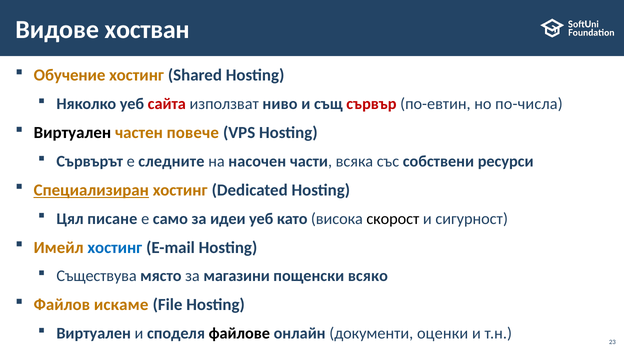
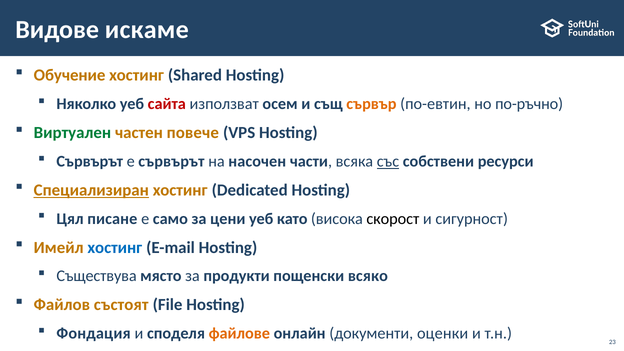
хостван: хостван -> искаме (147, 30)
ниво: ниво -> осем (280, 104)
сървър colour: red -> orange (371, 104)
по-числа: по-числа -> по-ръчно (529, 104)
Виртуален colour: black -> green (72, 133)
е следните: следните -> сървърът (171, 161)
със underline: none -> present (388, 161)
идеи: идеи -> цени (228, 219)
магазини: магазини -> продукти (237, 276)
искаме: искаме -> състоят (121, 305)
Виртуален: Виртуален -> Фондация (94, 333)
файлове colour: black -> orange (239, 333)
